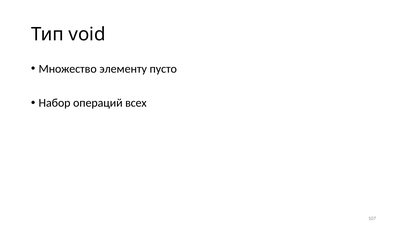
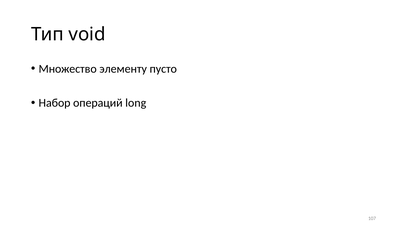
всех: всех -> long (136, 103)
